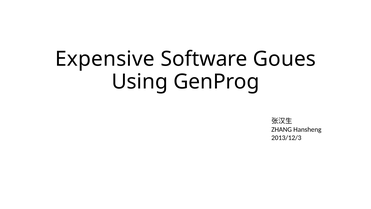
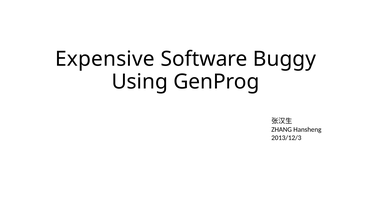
Goues: Goues -> Buggy (284, 59)
